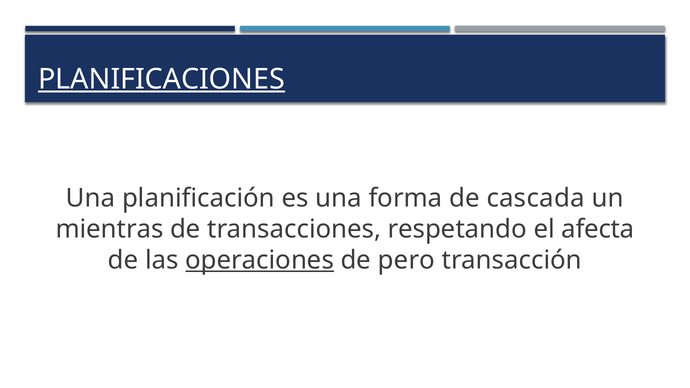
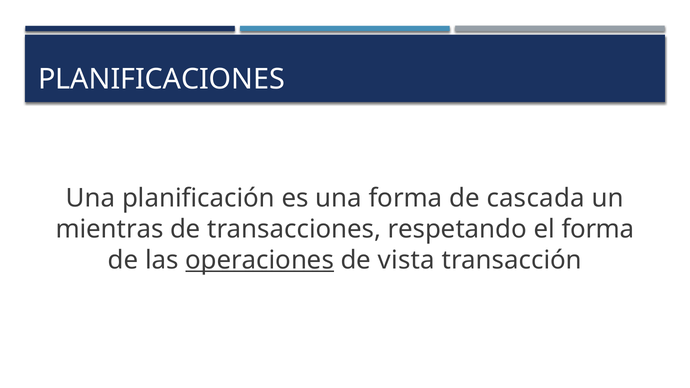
PLANIFICACIONES underline: present -> none (161, 79)
el afecta: afecta -> forma (598, 229)
pero: pero -> vista (406, 260)
